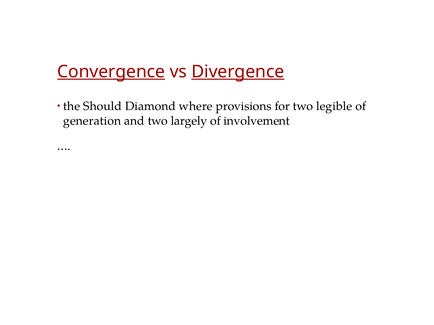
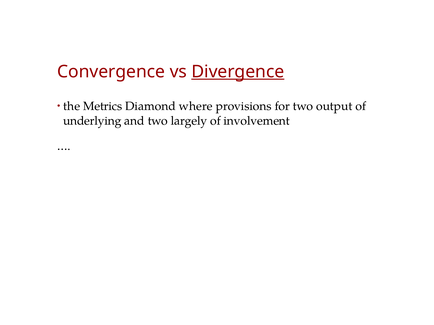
Convergence underline: present -> none (111, 72)
Should: Should -> Metrics (103, 106)
legible: legible -> output (334, 106)
generation: generation -> underlying (92, 121)
